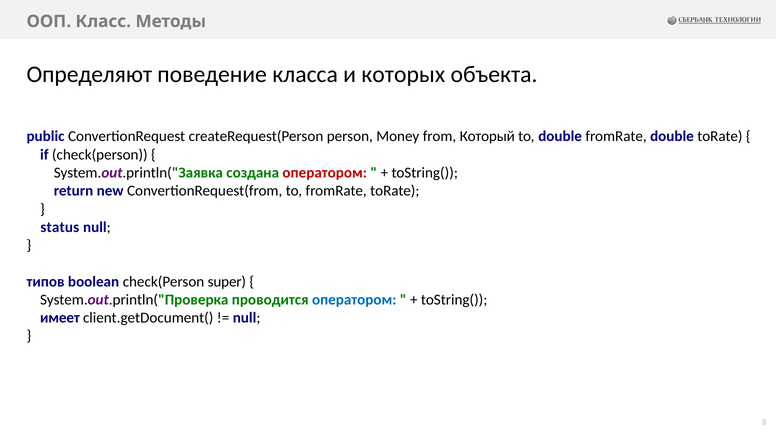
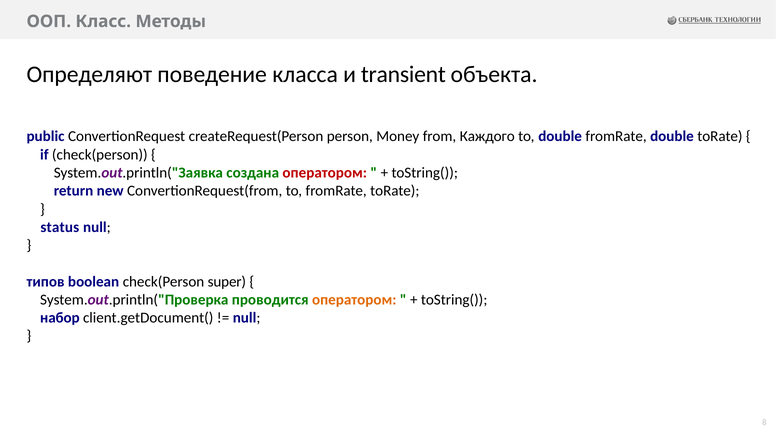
которых: которых -> transient (403, 74)
Который: Который -> Каждого (487, 136)
оператором colour: blue -> orange (354, 299)
имеет: имеет -> набор (60, 317)
